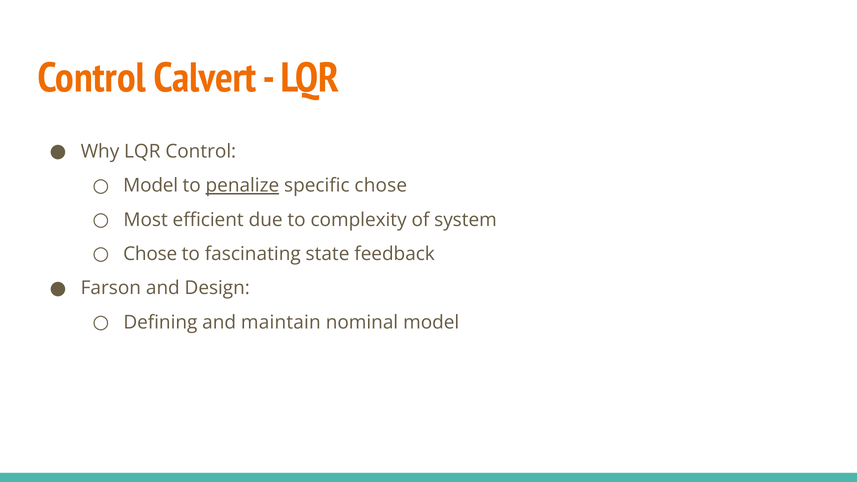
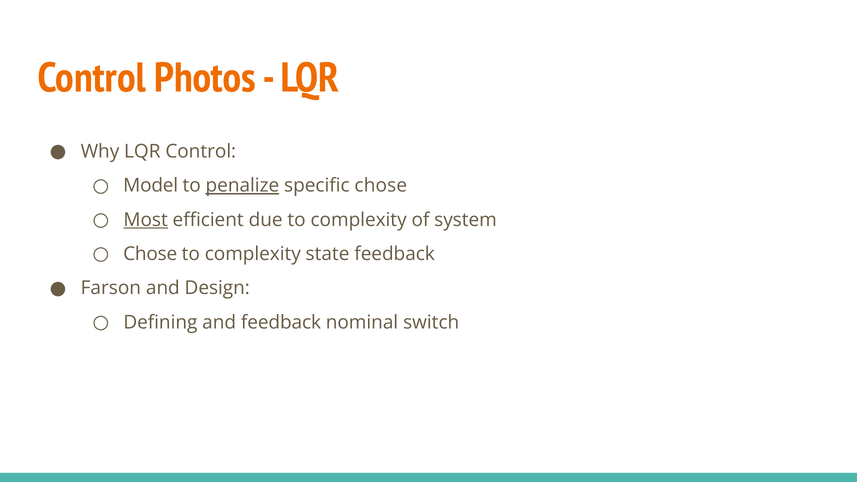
Calvert: Calvert -> Photos (205, 78)
Most underline: none -> present (146, 220)
fascinating: fascinating -> complexity (253, 254)
and maintain: maintain -> feedback (281, 322)
nominal model: model -> switch (431, 322)
